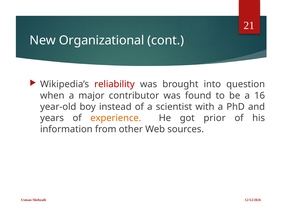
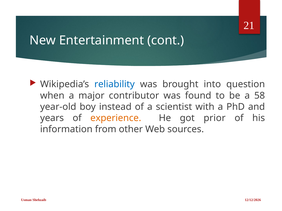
Organizational: Organizational -> Entertainment (102, 40)
reliability colour: red -> blue (115, 84)
16: 16 -> 58 (260, 96)
